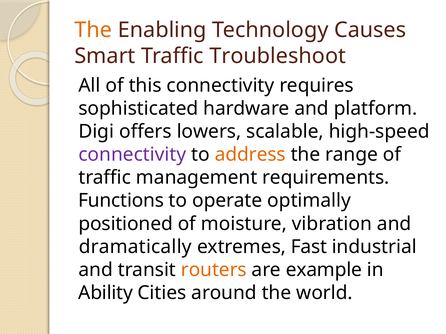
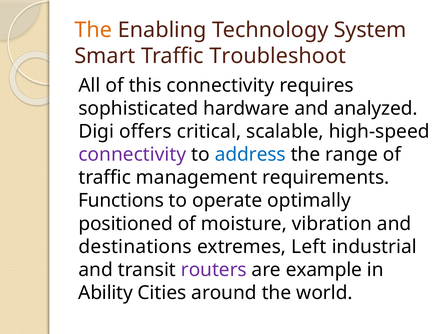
Causes: Causes -> System (370, 30)
platform: platform -> analyzed (376, 109)
lowers: lowers -> critical (209, 132)
address colour: orange -> blue (250, 155)
dramatically: dramatically -> destinations (135, 247)
Fast: Fast -> Left (309, 247)
routers colour: orange -> purple (214, 270)
